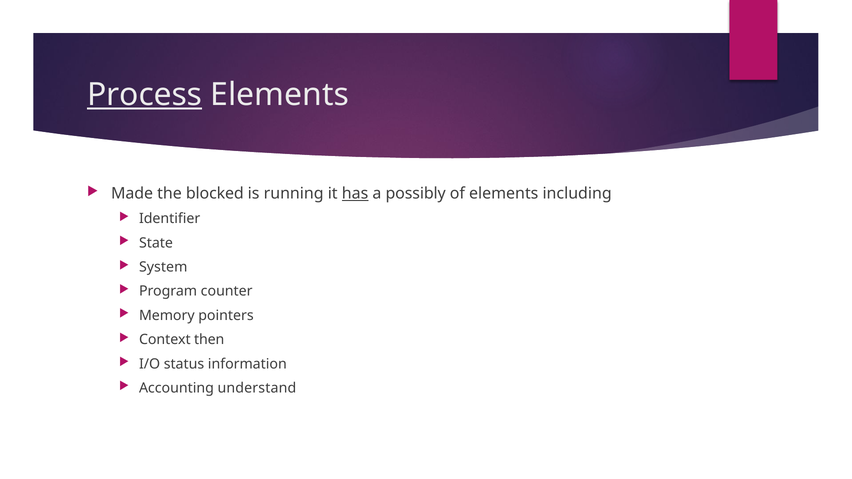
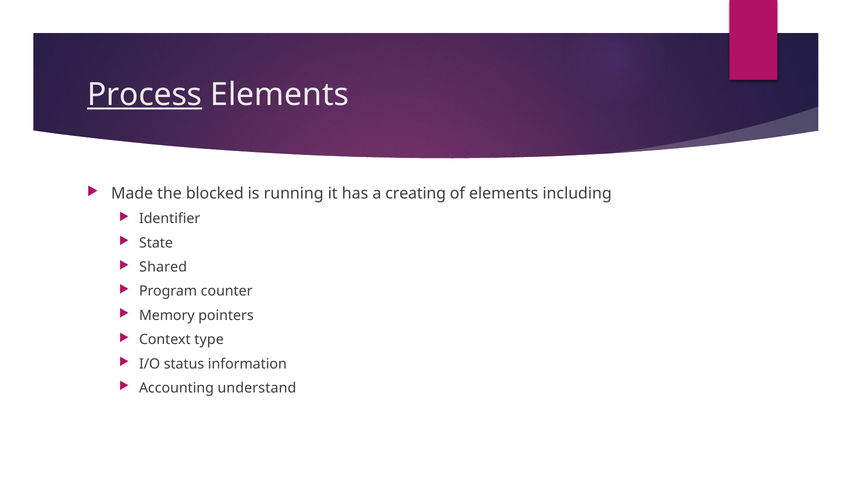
has underline: present -> none (355, 194)
possibly: possibly -> creating (416, 194)
System: System -> Shared (163, 267)
then: then -> type (209, 340)
